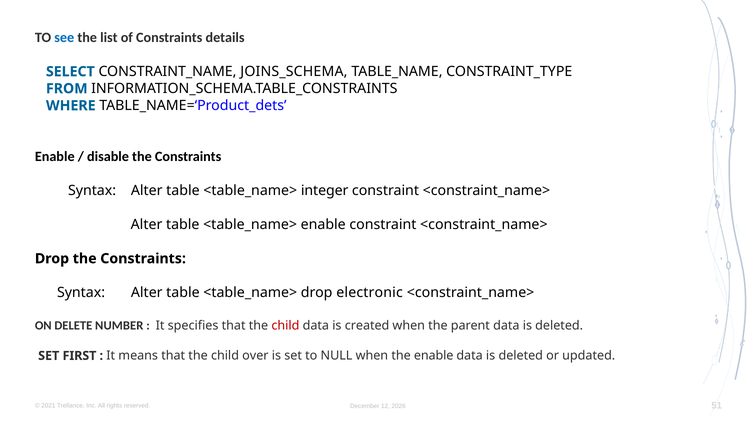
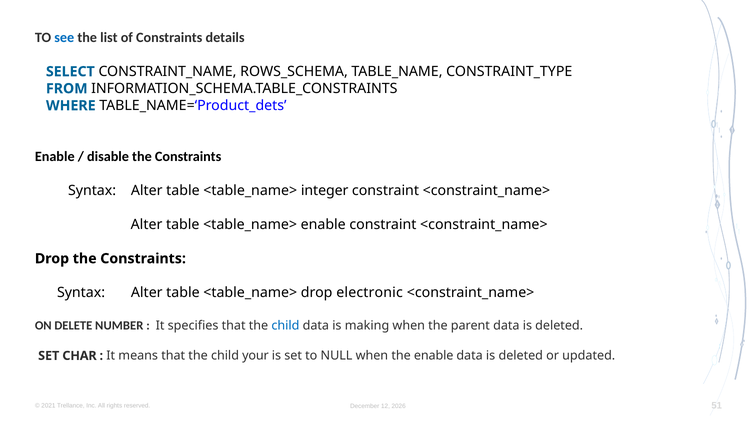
JOINS_SCHEMA: JOINS_SCHEMA -> ROWS_SCHEMA (294, 72)
child colour: red -> blue (285, 326)
created: created -> making (367, 326)
FIRST: FIRST -> CHAR (79, 356)
over: over -> your (255, 356)
